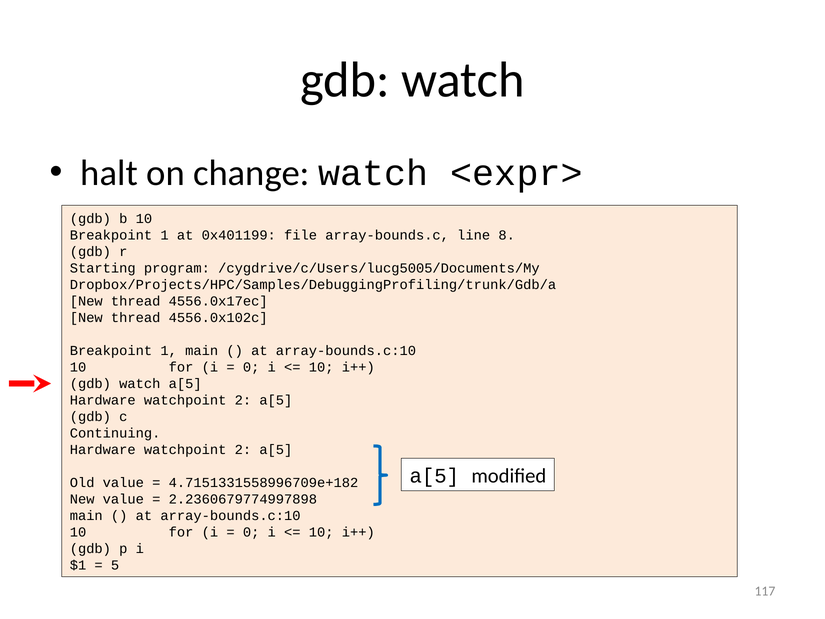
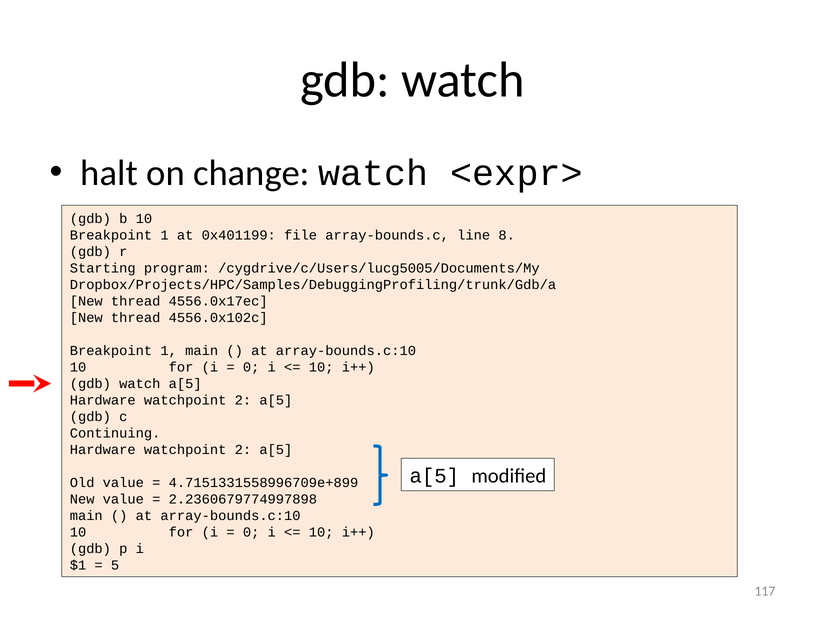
4.7151331558996709e+182: 4.7151331558996709e+182 -> 4.7151331558996709e+899 (263, 483)
